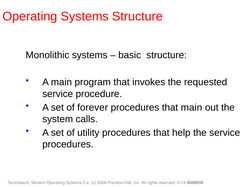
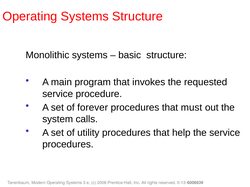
that main: main -> must (192, 108)
